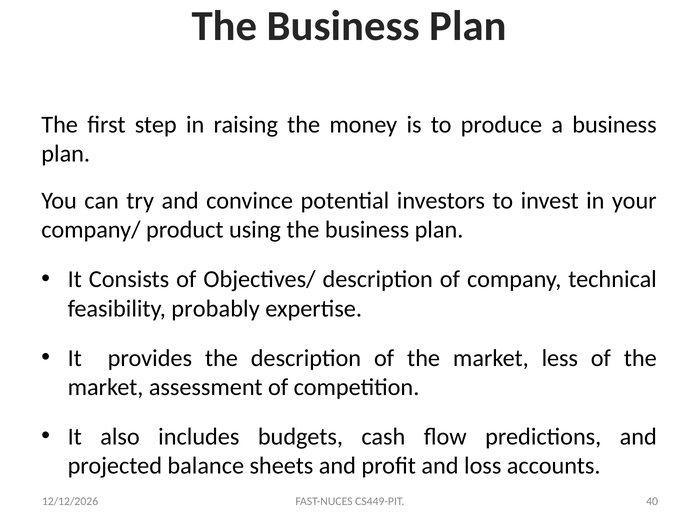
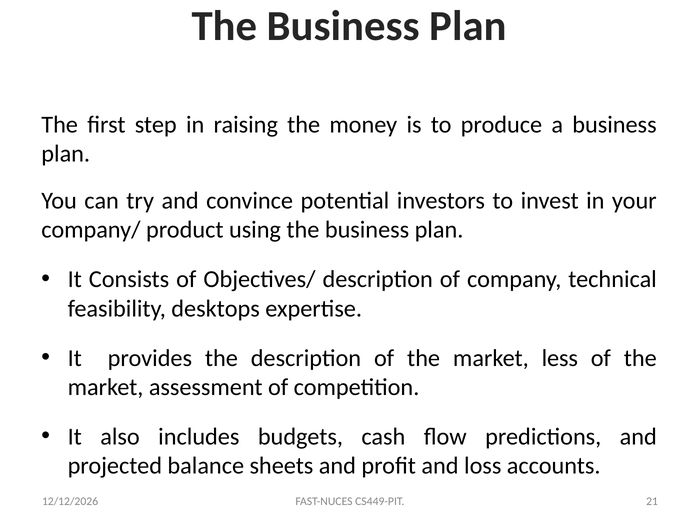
probably: probably -> desktops (216, 309)
40: 40 -> 21 (652, 501)
